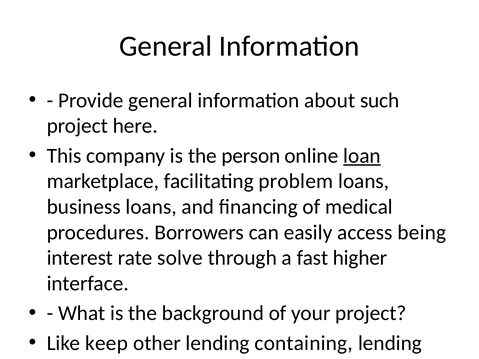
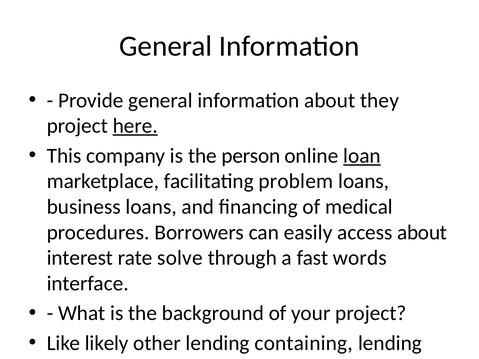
about such: such -> they (379, 100)
here underline: none -> present (135, 126)
access being: being -> about (422, 233)
fast higher: higher -> words (360, 258)
keep: keep -> likely (107, 343)
